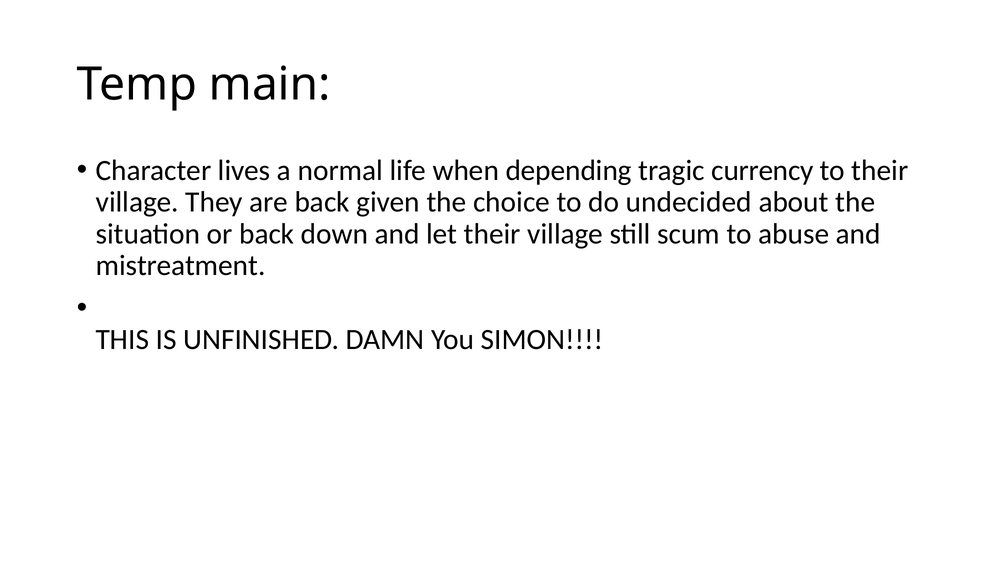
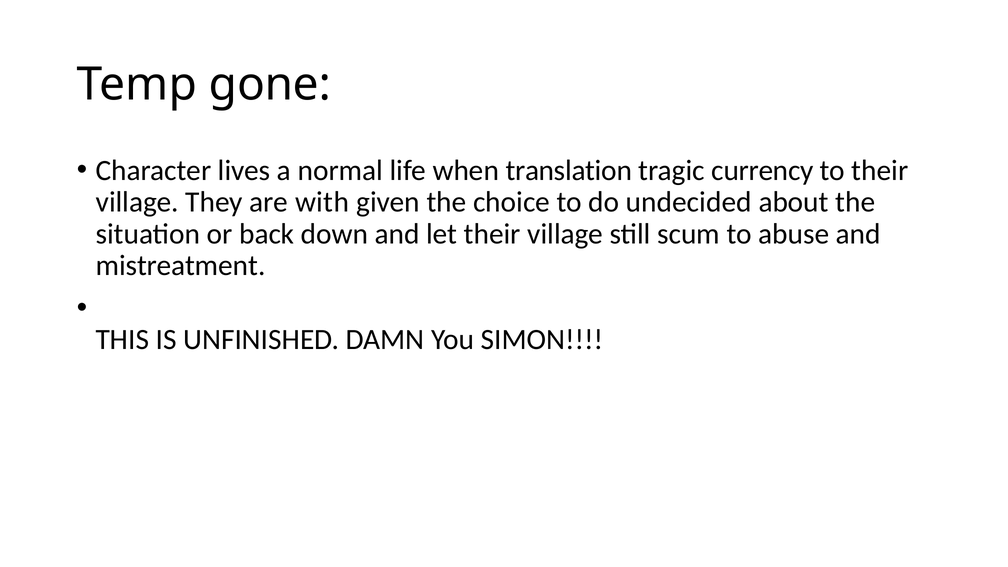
main: main -> gone (270, 85)
depending: depending -> translation (569, 170)
are back: back -> with (322, 202)
